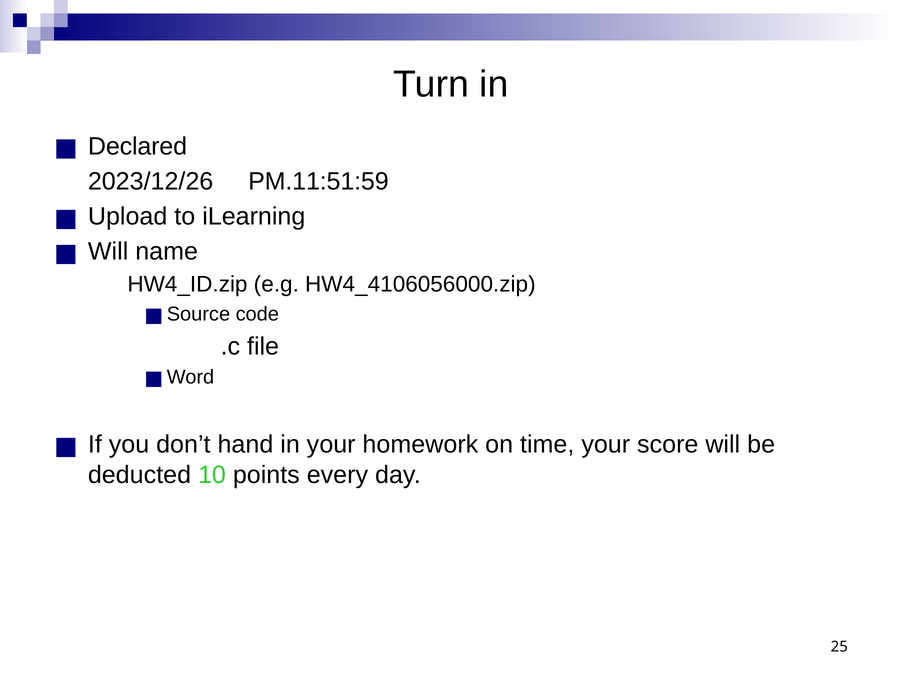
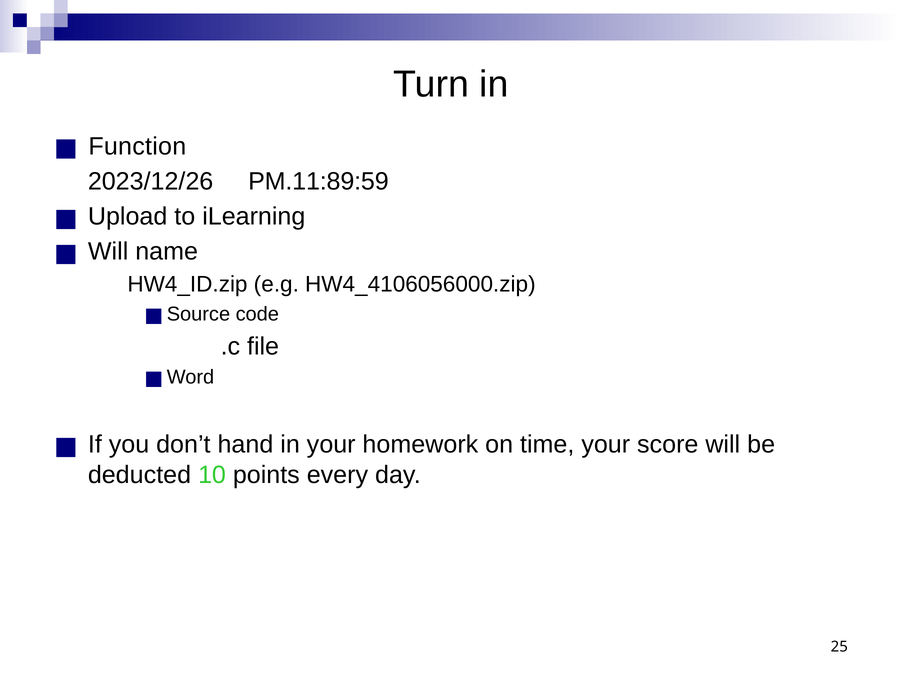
Declared: Declared -> Function (137, 146)
PM.11:51:59: PM.11:51:59 -> PM.11:89:59 (318, 181)
